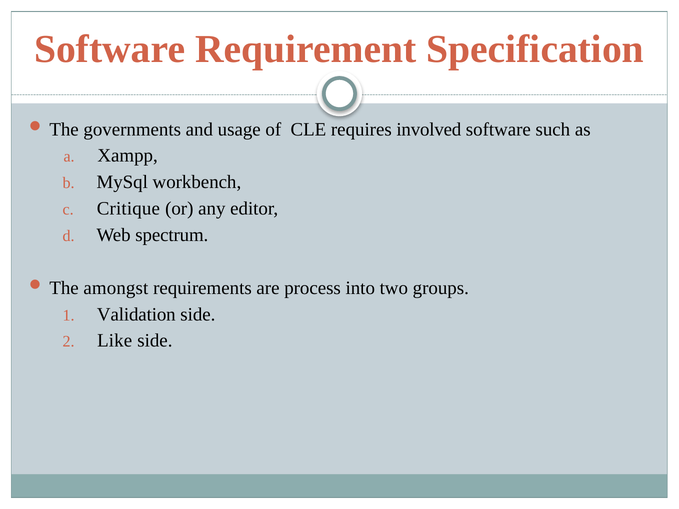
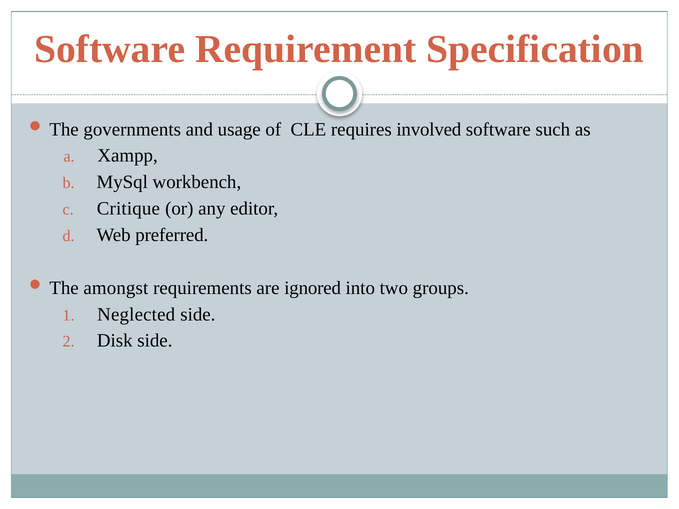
spectrum: spectrum -> preferred (172, 235)
process: process -> ignored (313, 288)
Validation: Validation -> Neglected (136, 314)
Like: Like -> Disk (115, 341)
